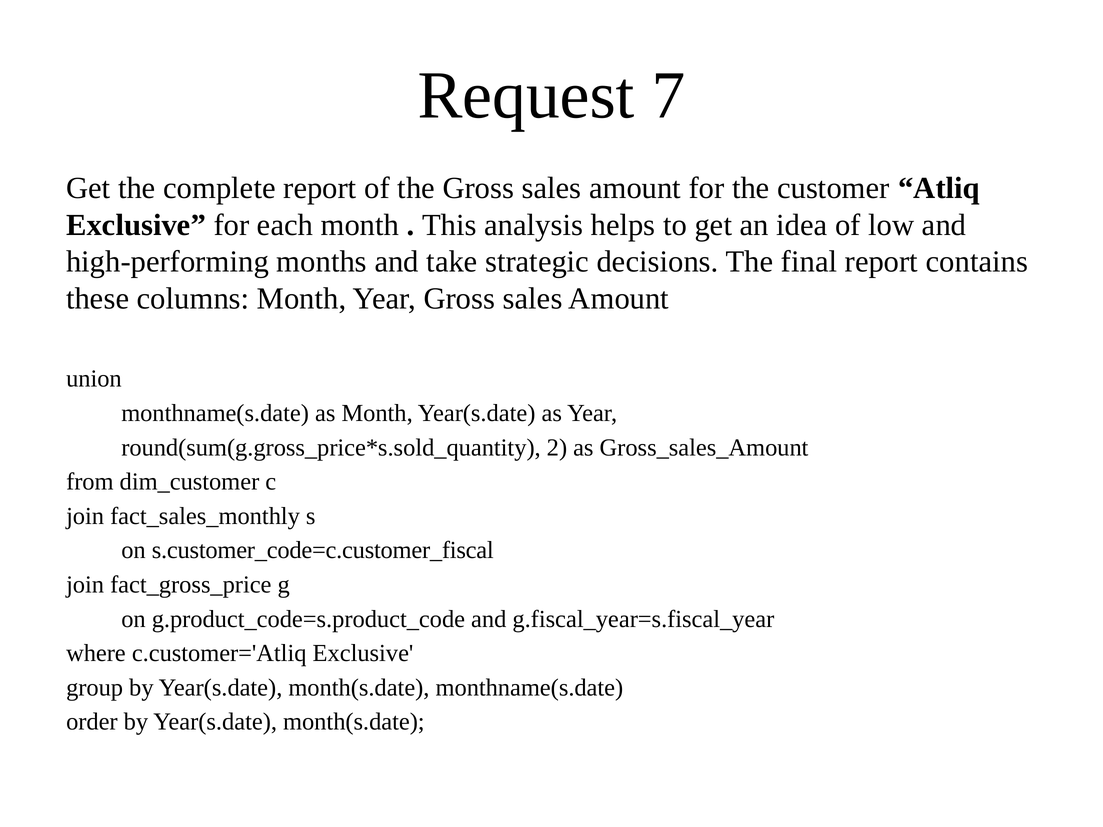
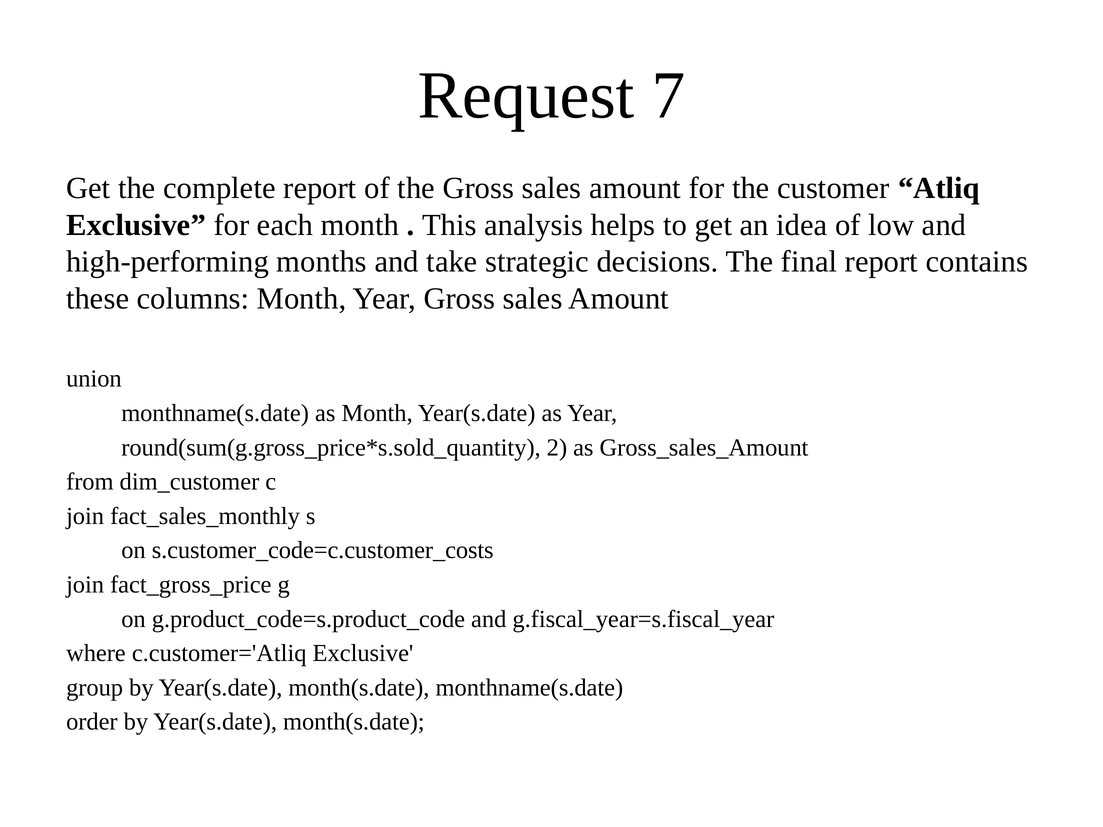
s.customer_code=c.customer_fiscal: s.customer_code=c.customer_fiscal -> s.customer_code=c.customer_costs (323, 551)
